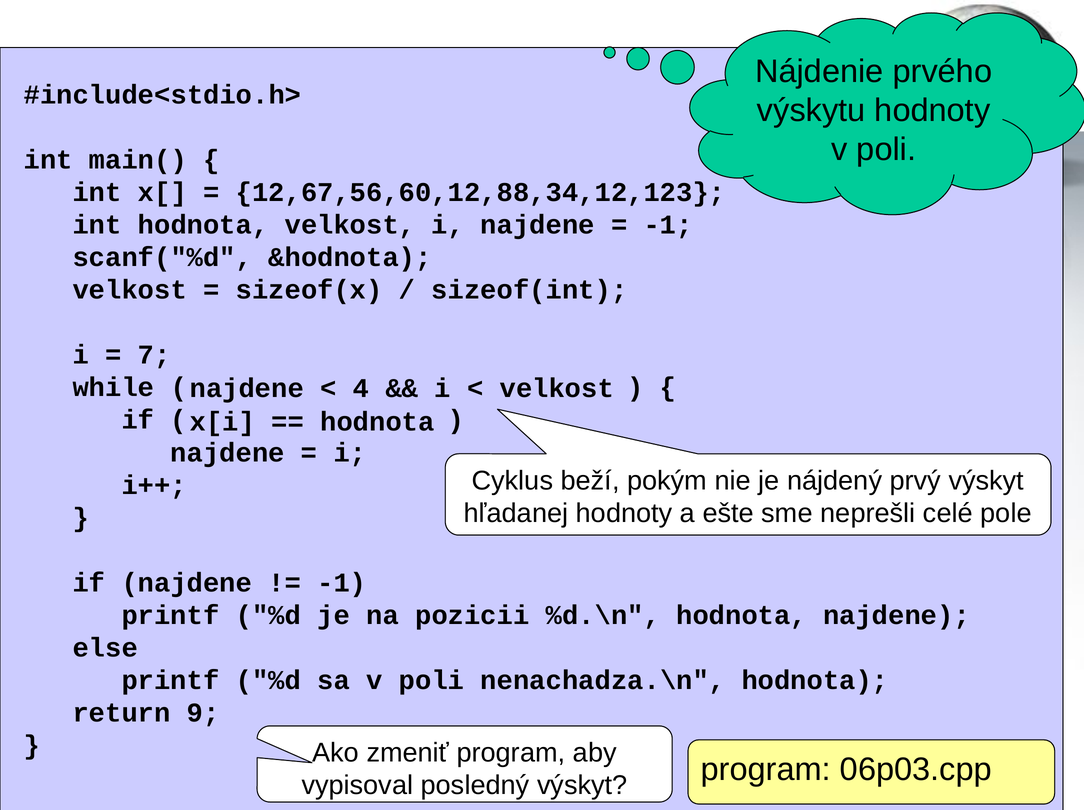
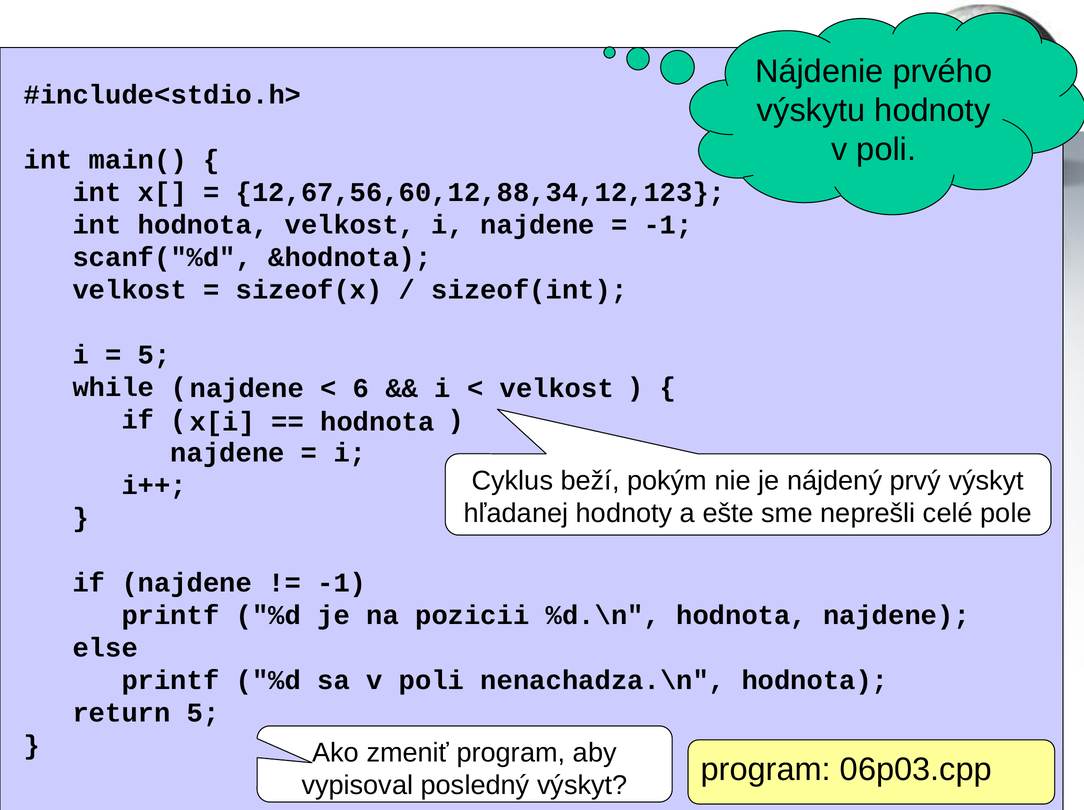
7: 7 -> 5 (154, 355)
4: 4 -> 6 (361, 388)
return 9: 9 -> 5 (203, 713)
